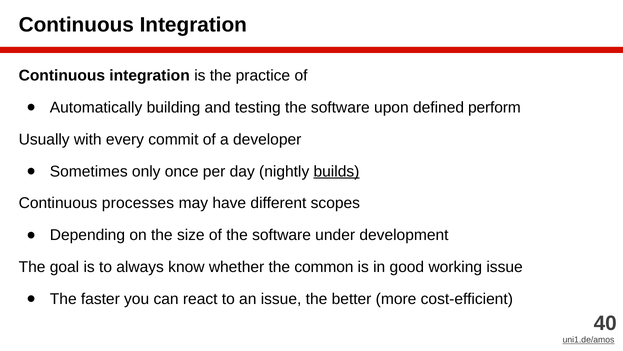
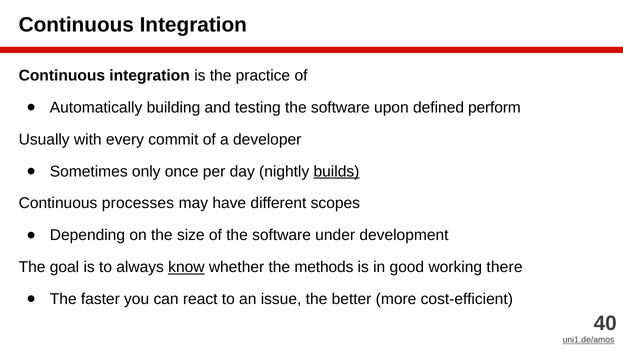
know underline: none -> present (186, 267)
common: common -> methods (324, 267)
working issue: issue -> there (505, 267)
